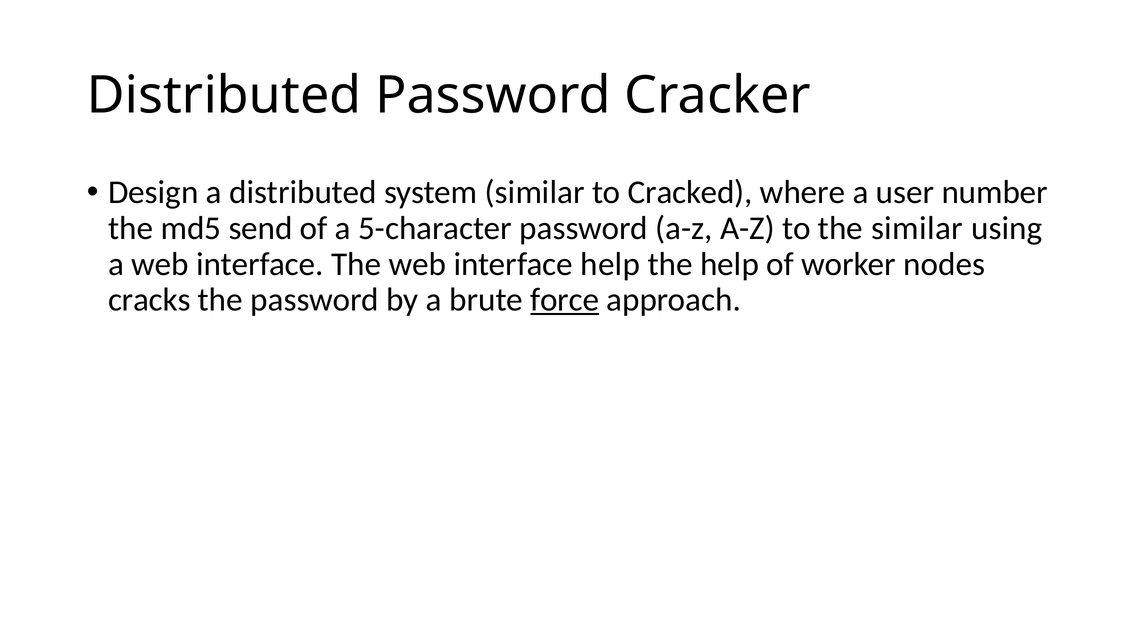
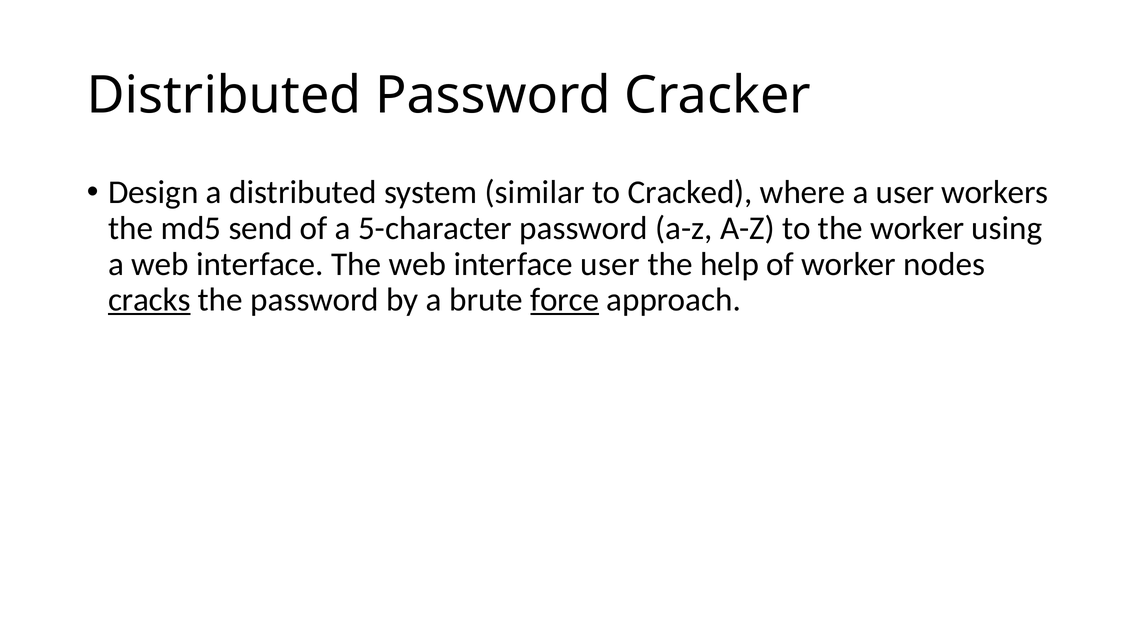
number: number -> workers (995, 192)
the similar: similar -> worker (917, 228)
interface help: help -> user (610, 264)
cracks underline: none -> present (149, 300)
